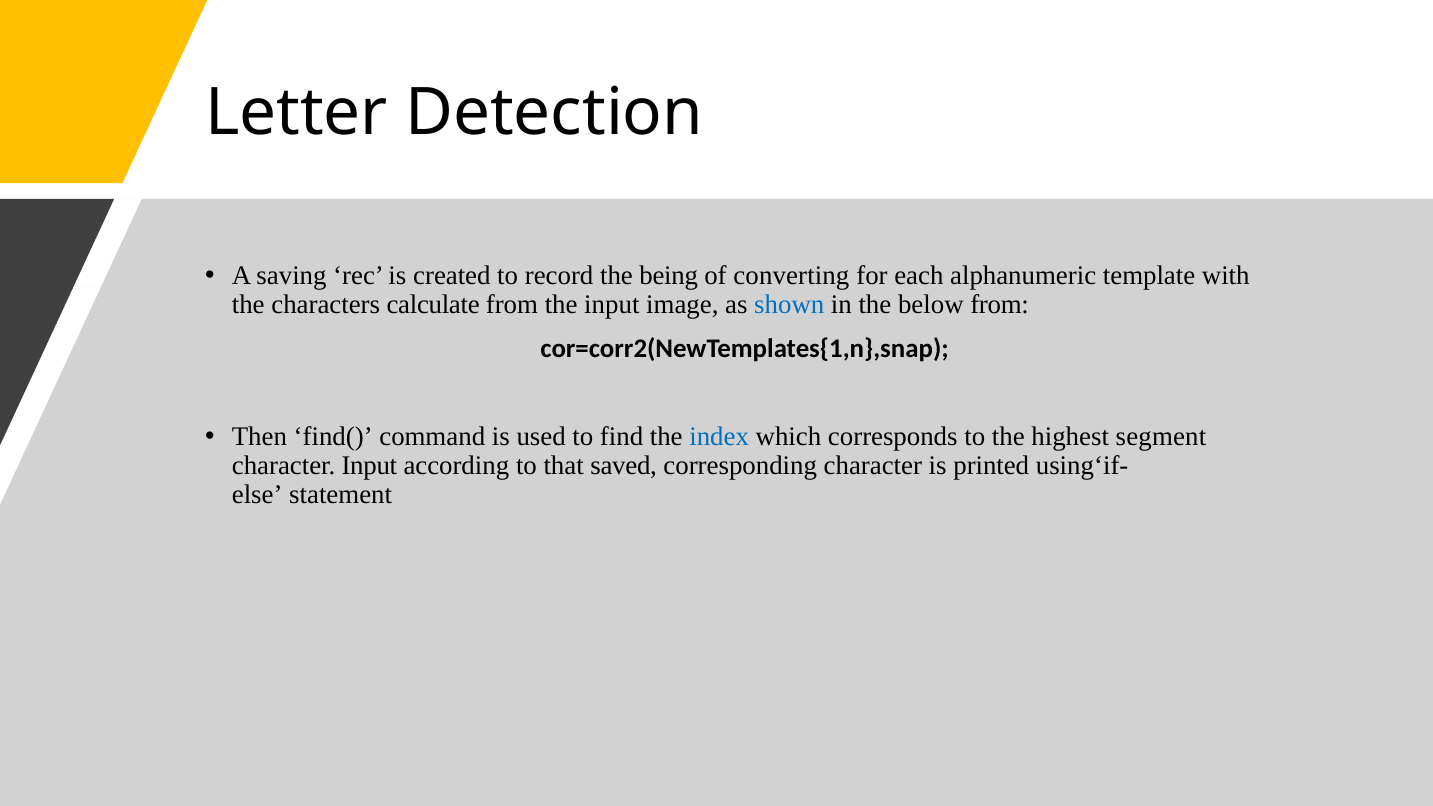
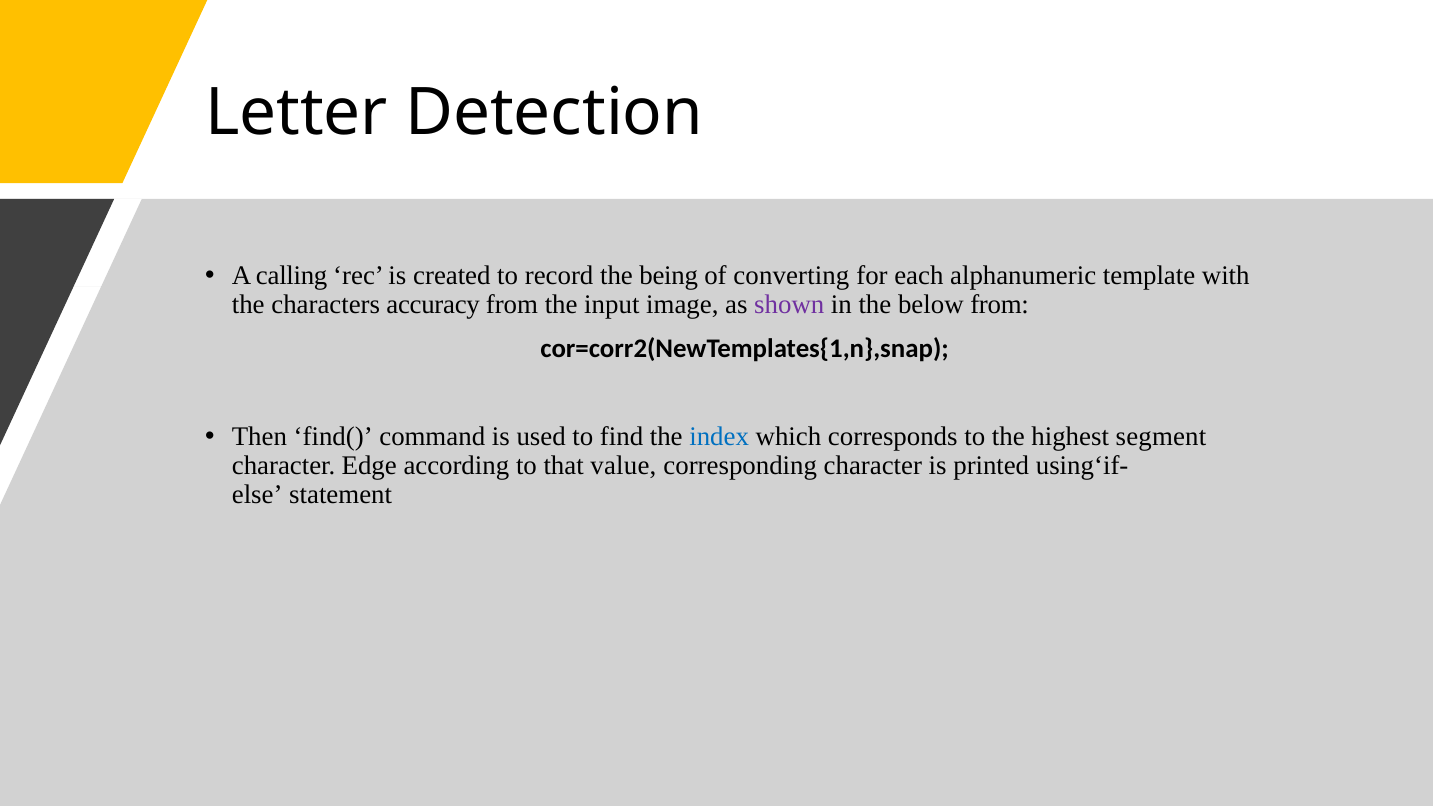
saving: saving -> calling (292, 276)
calculate: calculate -> accuracy (433, 305)
shown colour: blue -> purple (789, 305)
character Input: Input -> Edge (369, 465)
saved: saved -> value (623, 465)
